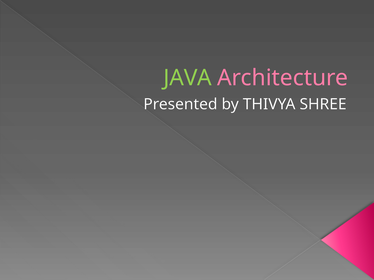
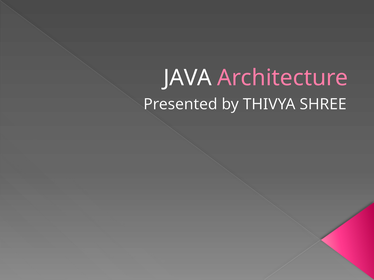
JAVA colour: light green -> white (188, 78)
